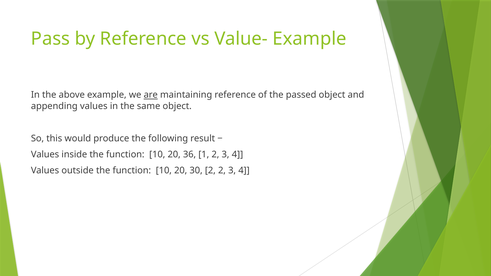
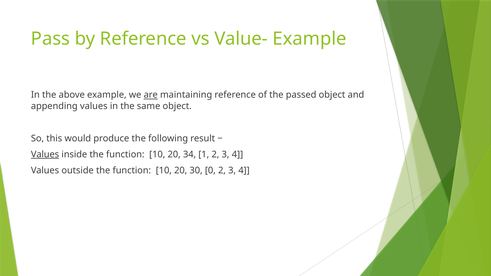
Values underline: none -> present (45, 155)
36: 36 -> 34 (190, 155)
30 2: 2 -> 0 (210, 171)
